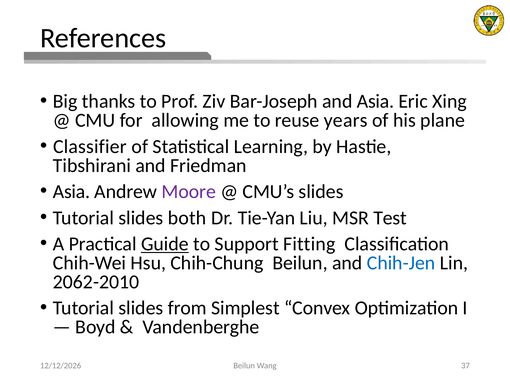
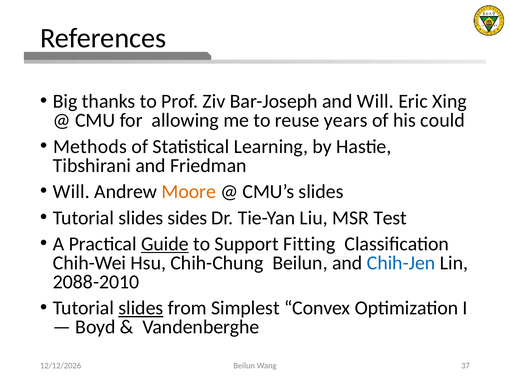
and Asia: Asia -> Will (375, 101)
plane: plane -> could (443, 120)
Classifier: Classifier -> Methods (90, 146)
Asia: Asia -> Will (71, 191)
Moore colour: purple -> orange (189, 191)
both: both -> sides (187, 218)
2062-2010: 2062-2010 -> 2088-2010 (96, 282)
slides underline: none -> present (141, 308)
